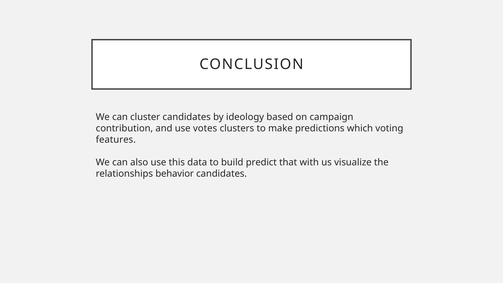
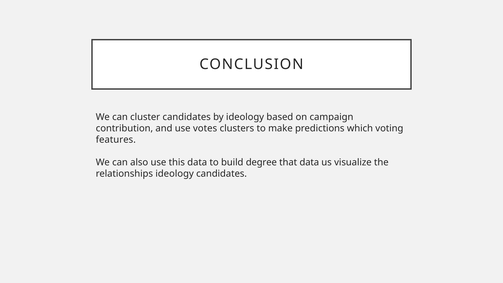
predict: predict -> degree (261, 162)
that with: with -> data (309, 162)
relationships behavior: behavior -> ideology (175, 174)
